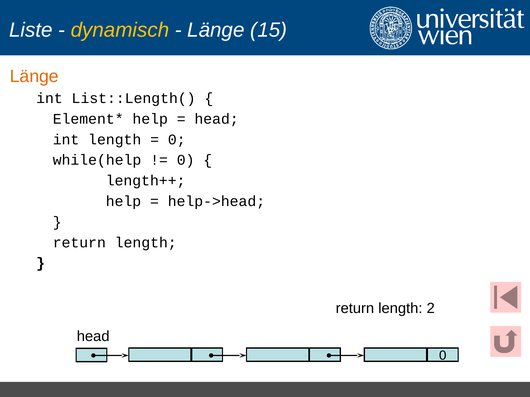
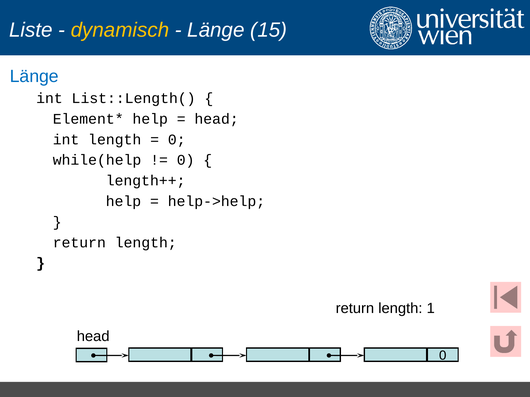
Länge colour: orange -> blue (34, 76)
help->head: help->head -> help->help (216, 202)
2: 2 -> 1 (431, 309)
